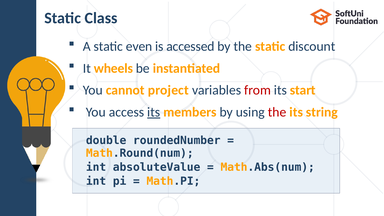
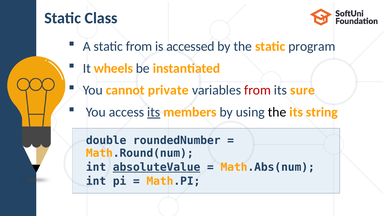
static even: even -> from (139, 46)
discount: discount -> program (312, 46)
project: project -> private (168, 90)
start: start -> sure (303, 90)
the colour: red -> black (277, 112)
absoluteValue underline: none -> present (157, 167)
